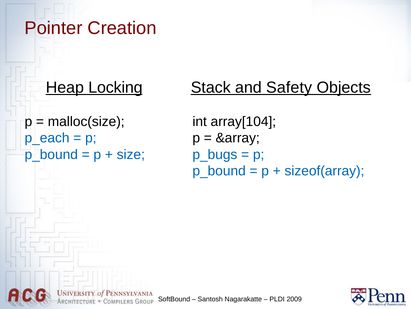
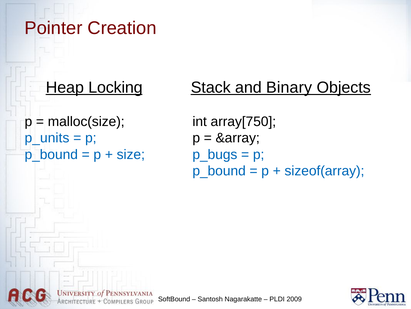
Safety: Safety -> Binary (289, 87)
array[104: array[104 -> array[750 (243, 121)
p_each: p_each -> p_units (47, 138)
